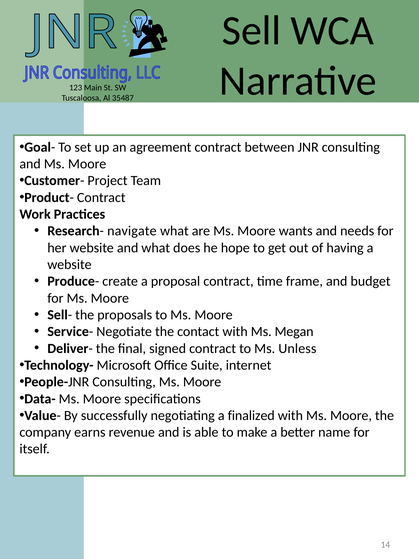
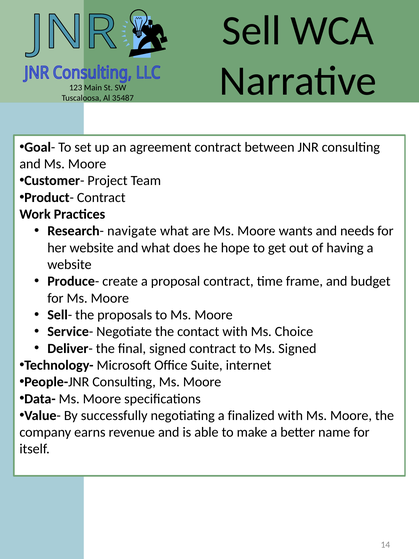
Megan: Megan -> Choice (294, 331)
Ms Unless: Unless -> Signed (297, 348)
